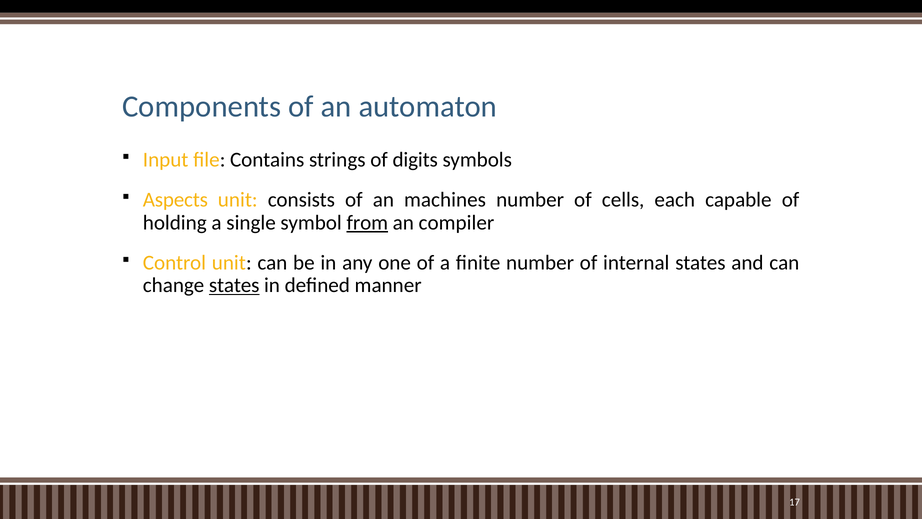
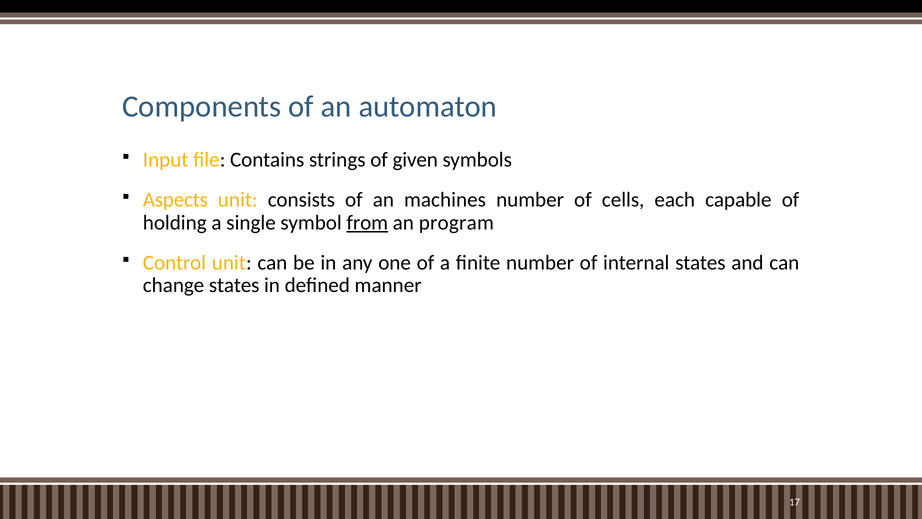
digits: digits -> given (415, 160)
compiler: compiler -> program (456, 223)
states underline: present -> none (234, 285)
